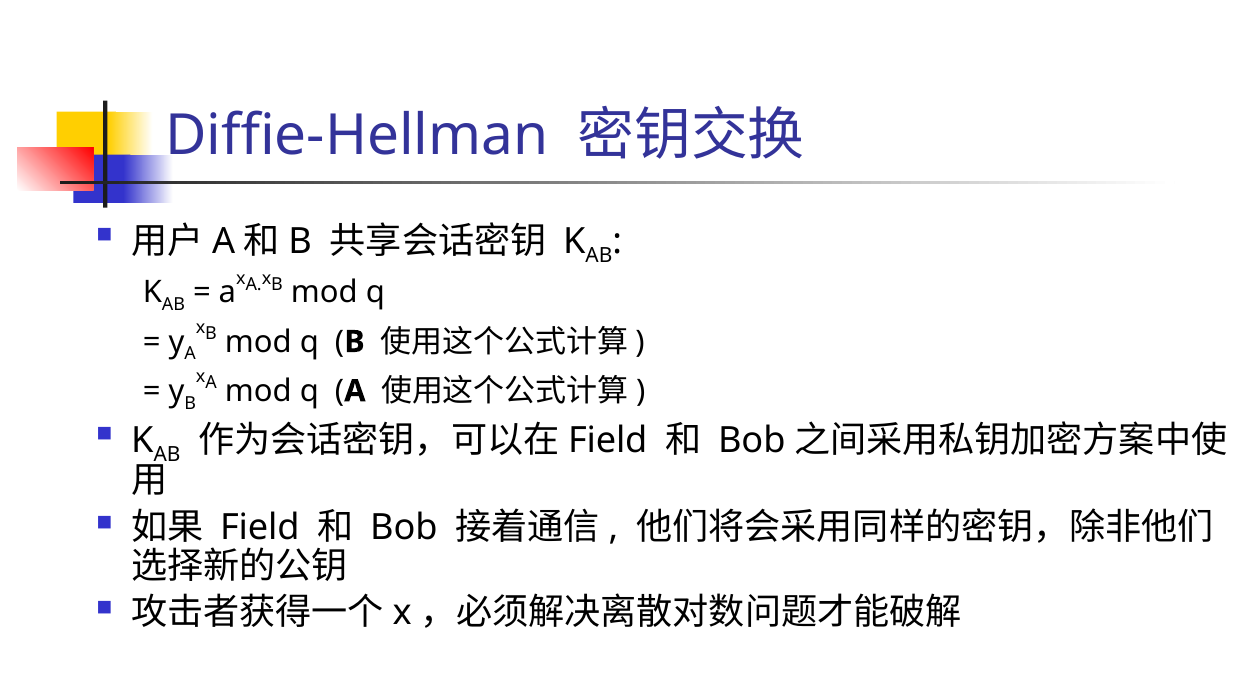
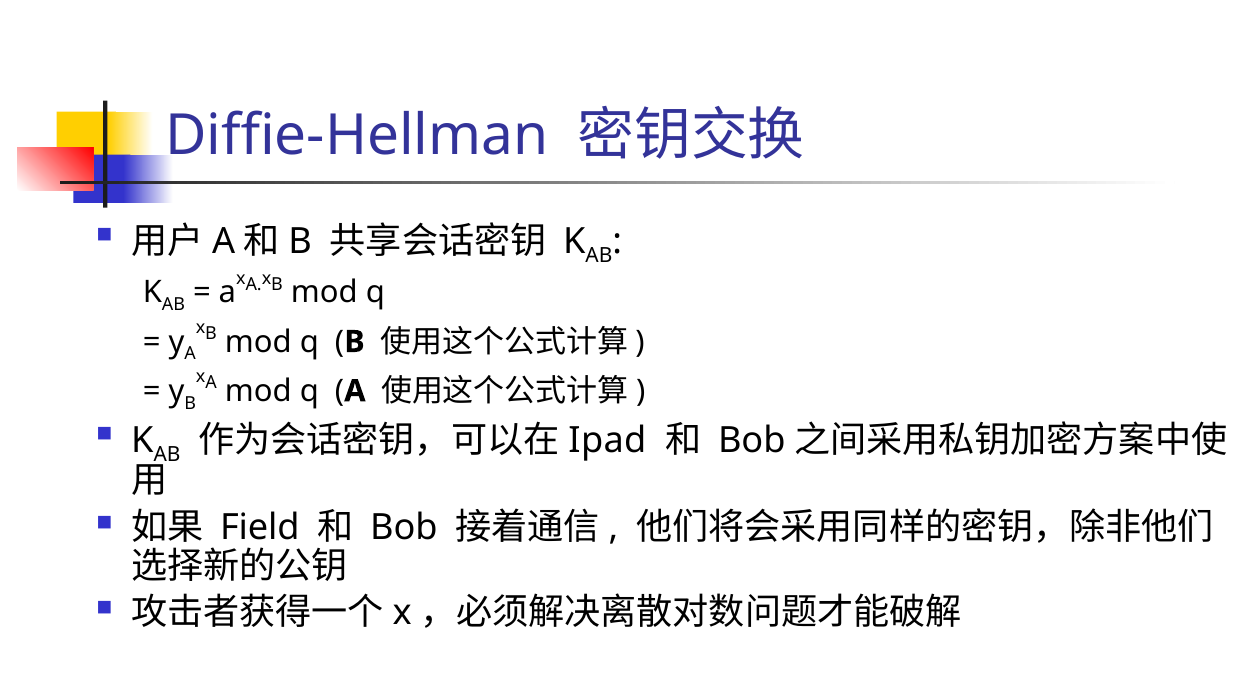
Field: Field -> Ipad (607, 441)
